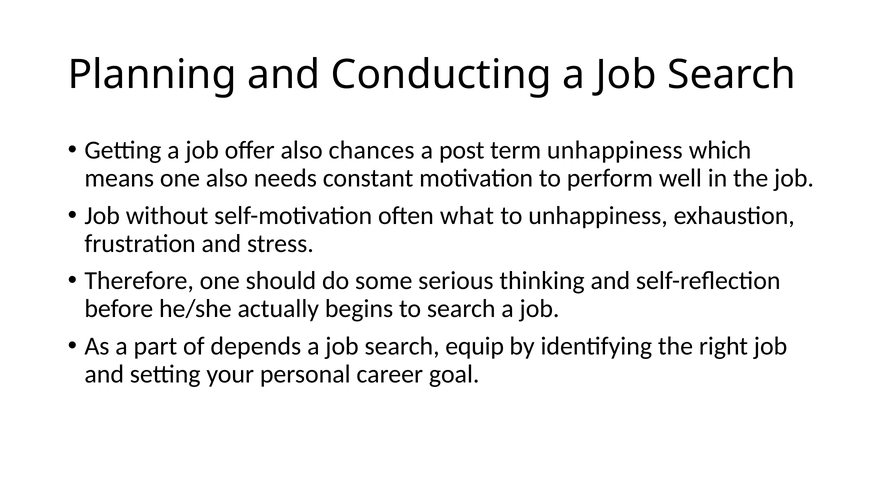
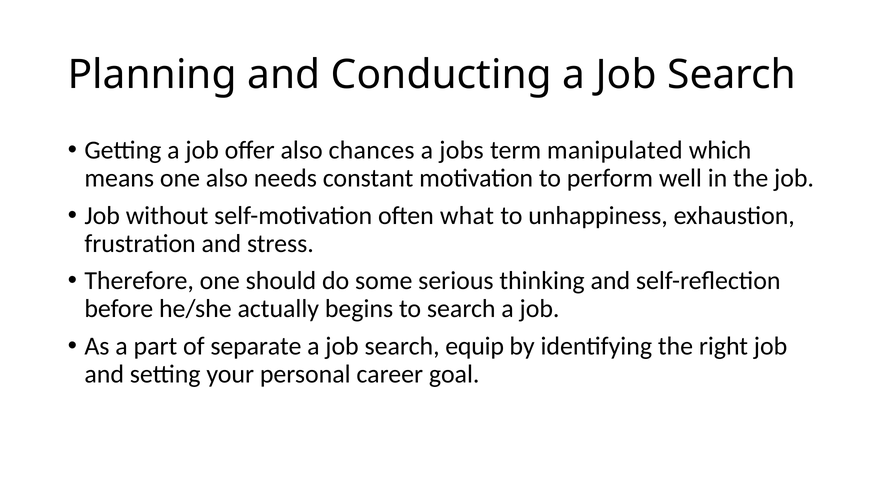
post: post -> jobs (462, 150)
term unhappiness: unhappiness -> manipulated (615, 150)
depends: depends -> separate (256, 346)
